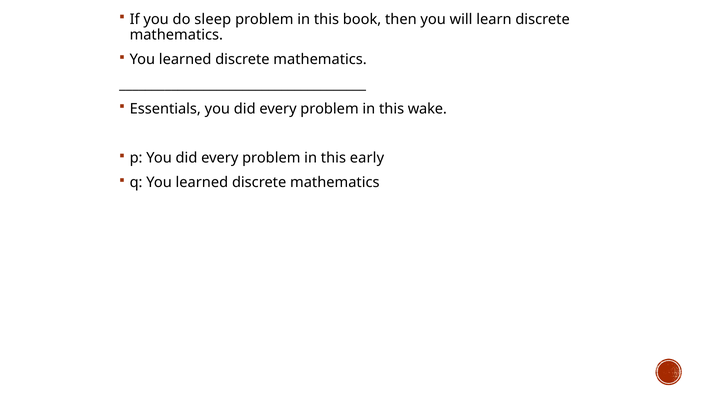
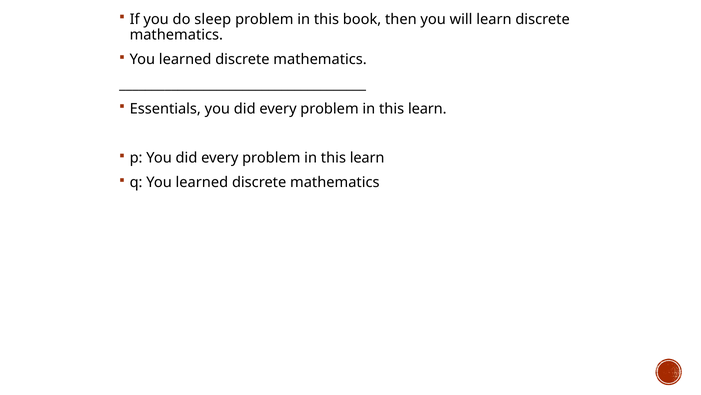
wake: wake -> learn (427, 109)
early: early -> learn (367, 158)
